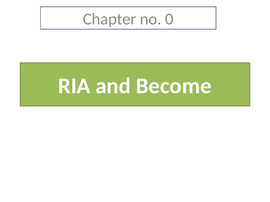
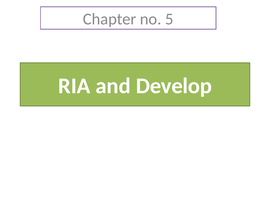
0: 0 -> 5 (169, 19)
Become: Become -> Develop (174, 86)
